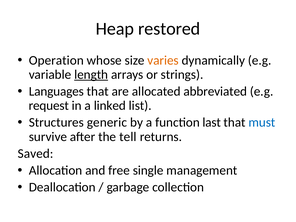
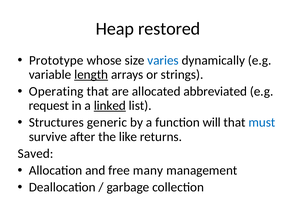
Operation: Operation -> Prototype (56, 60)
varies colour: orange -> blue (163, 60)
Languages: Languages -> Operating (56, 91)
linked underline: none -> present (110, 106)
last: last -> will (212, 122)
tell: tell -> like (128, 137)
single: single -> many (148, 170)
